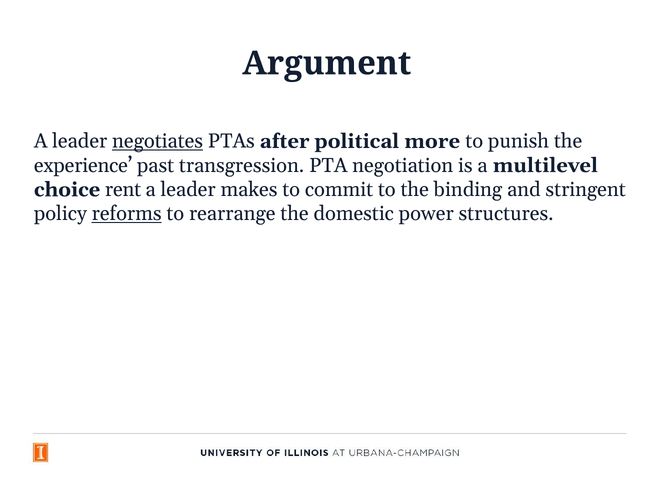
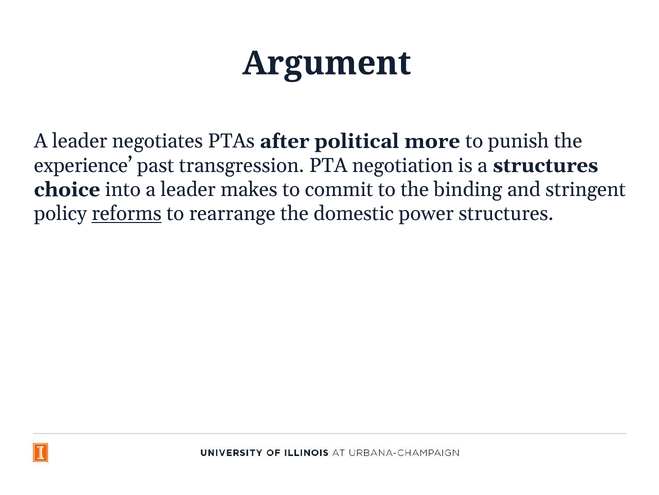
negotiates underline: present -> none (158, 141)
a multilevel: multilevel -> structures (546, 165)
rent: rent -> into (123, 189)
